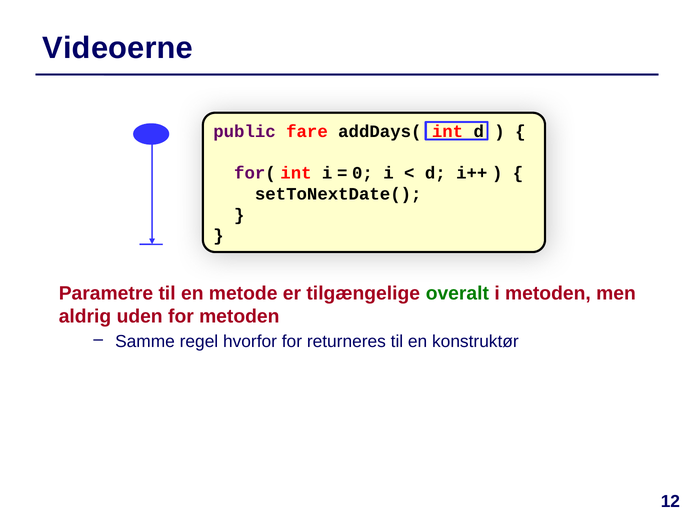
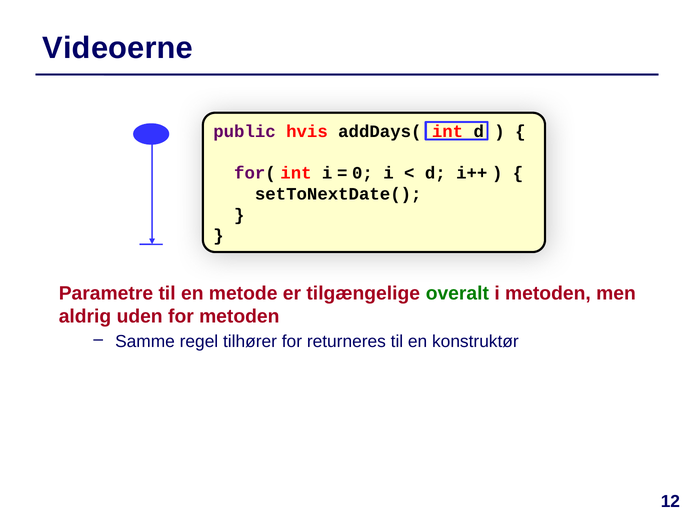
fare: fare -> hvis (307, 131)
hvorfor: hvorfor -> tilhører (250, 341)
